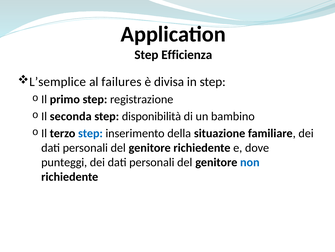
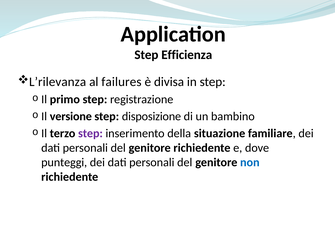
L’semplice: L’semplice -> L’rilevanza (58, 82)
seconda: seconda -> versione (71, 116)
disponibilità: disponibilità -> disposizione (151, 116)
step colour: blue -> purple (90, 133)
